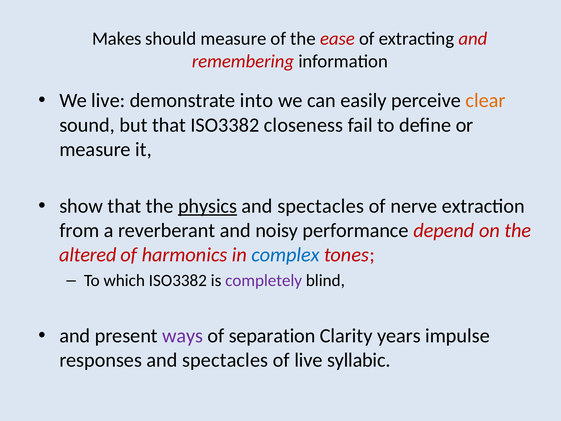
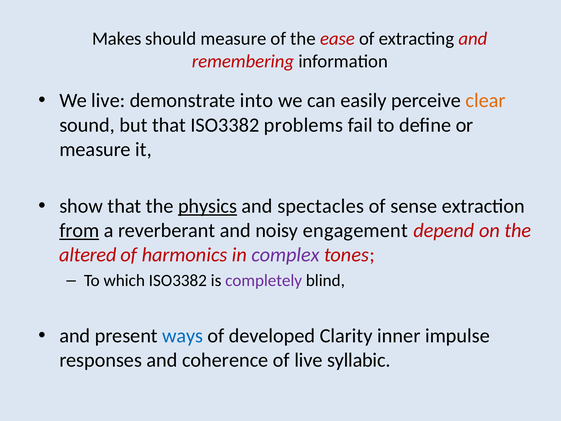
closeness: closeness -> problems (304, 125)
nerve: nerve -> sense (414, 206)
from underline: none -> present (79, 230)
performance: performance -> engagement (355, 230)
complex colour: blue -> purple (286, 255)
ways colour: purple -> blue (183, 336)
separation: separation -> developed (272, 336)
years: years -> inner (399, 336)
responses and spectacles: spectacles -> coherence (225, 360)
